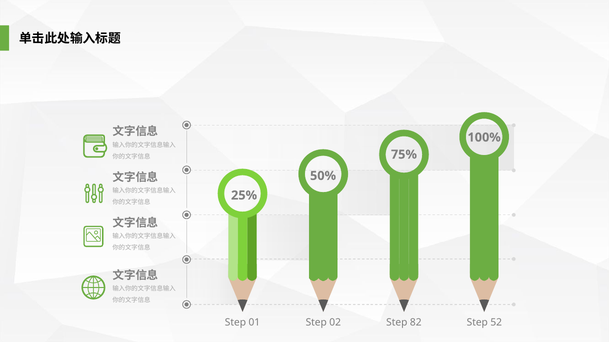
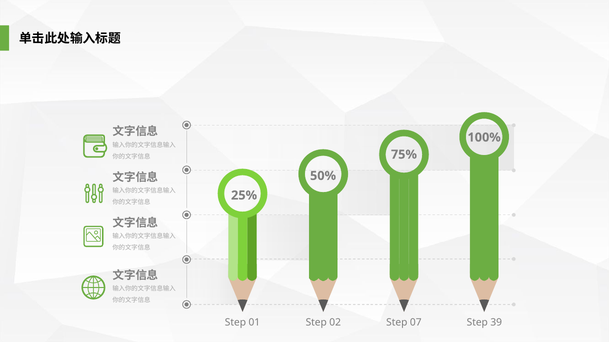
82: 82 -> 07 (416, 323)
52: 52 -> 39 (496, 323)
